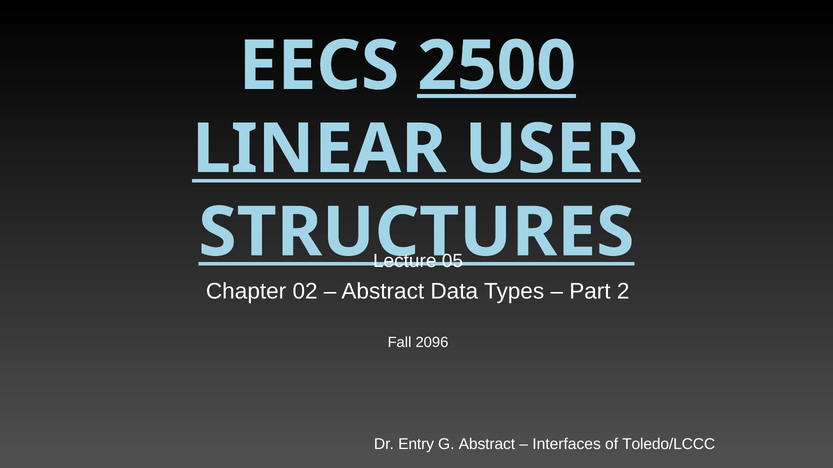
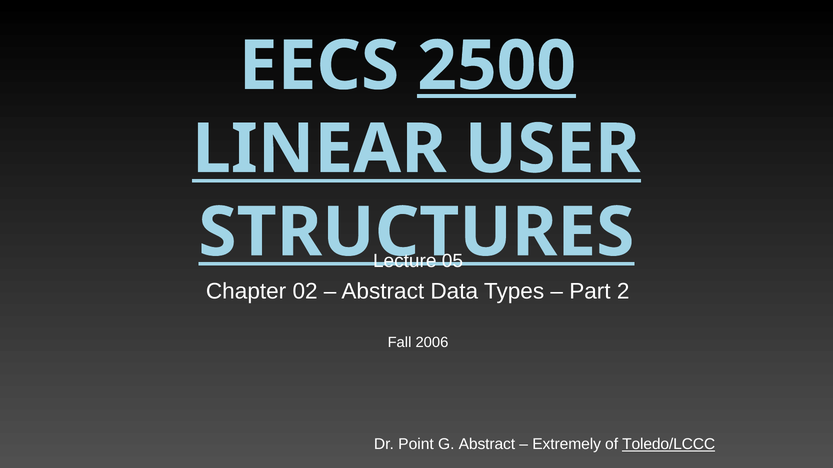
2096: 2096 -> 2006 (432, 343)
Entry: Entry -> Point (416, 445)
Interfaces: Interfaces -> Extremely (567, 445)
Toledo/LCCC underline: none -> present (669, 445)
